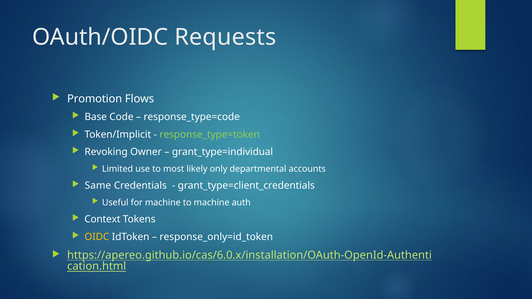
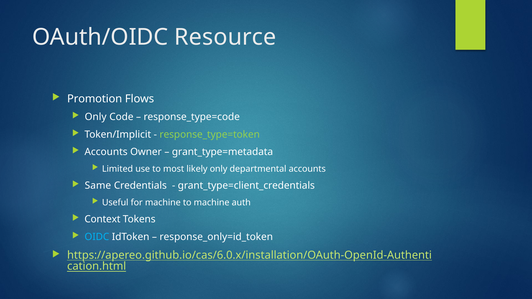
Requests: Requests -> Resource (225, 37)
Base: Base -> Only (96, 117)
Revoking: Revoking -> Accounts (106, 152)
grant_type=individual: grant_type=individual -> grant_type=metadata (222, 152)
OIDC colour: yellow -> light blue (97, 237)
